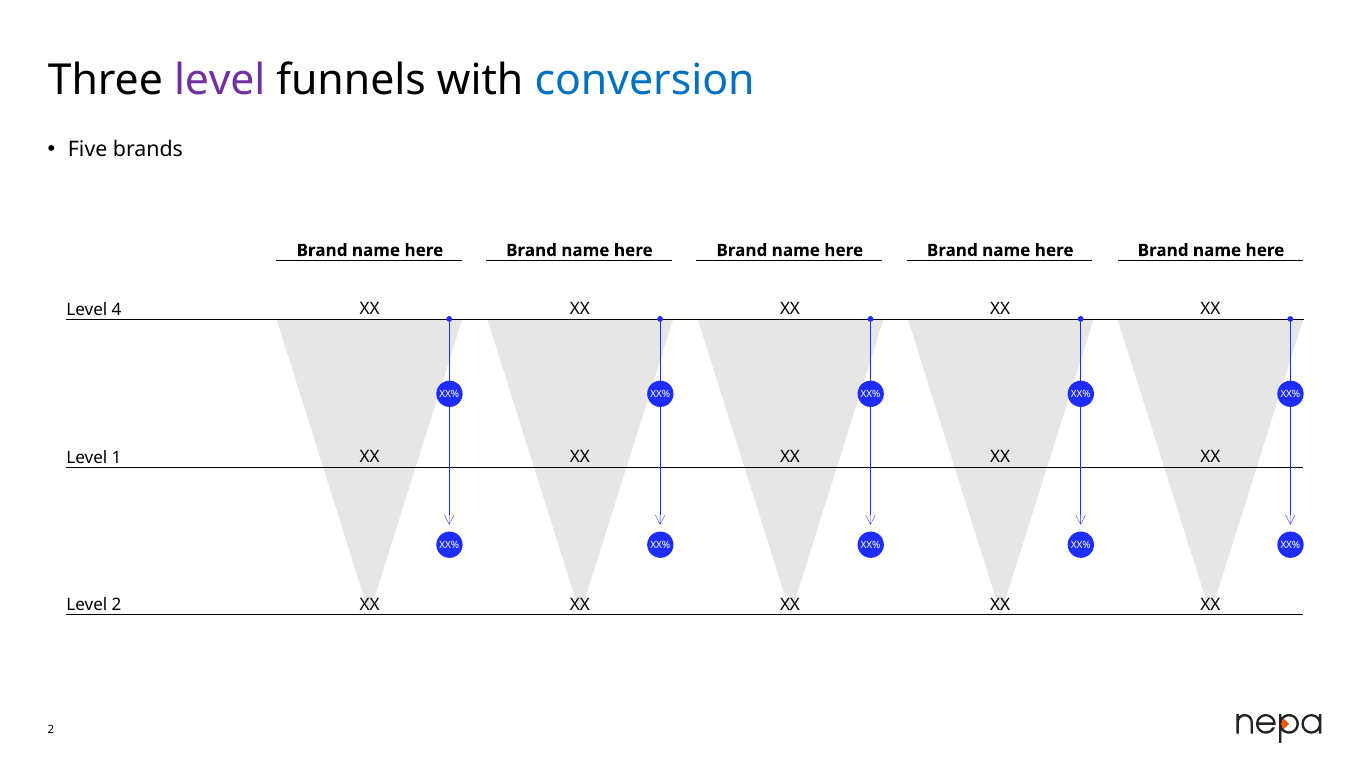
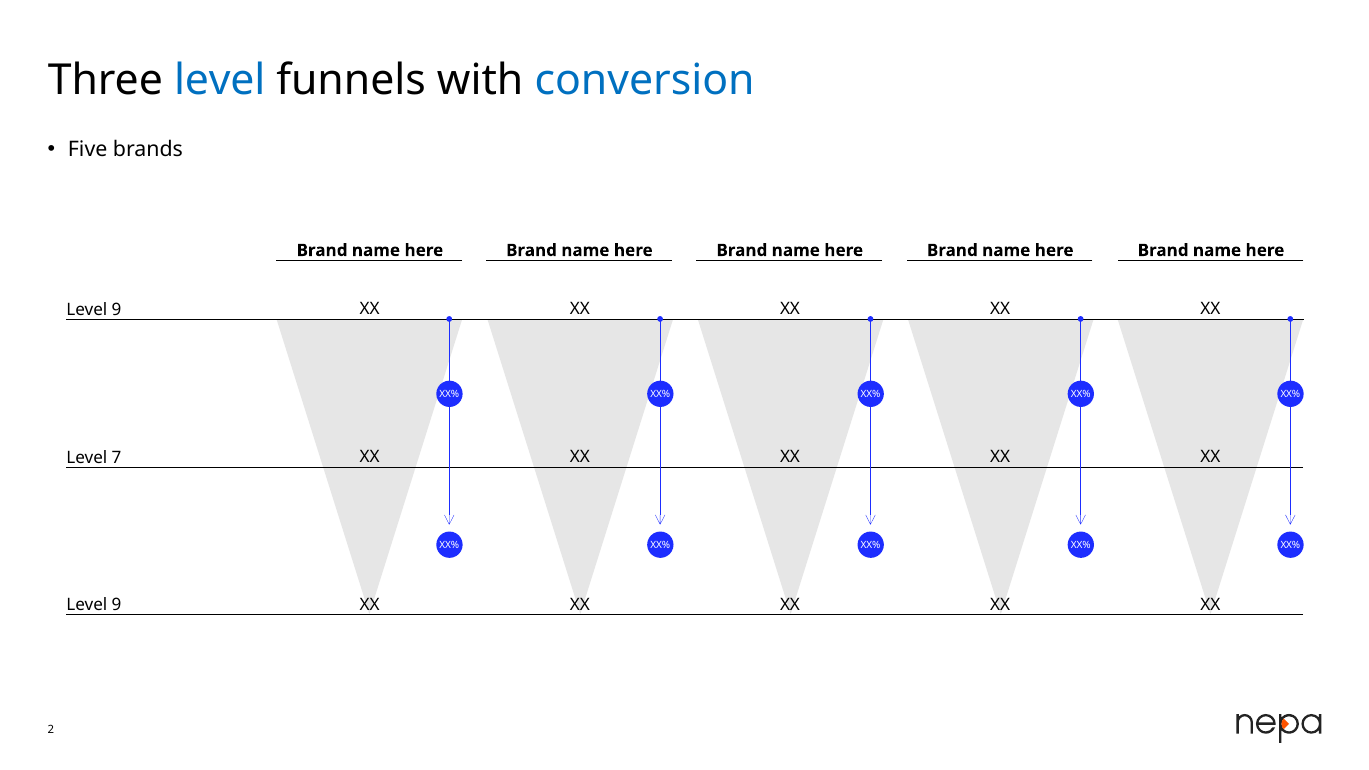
level colour: purple -> blue (220, 80)
4: 4 -> 9 (117, 310)
1: 1 -> 7 (117, 458)
2: 2 -> 9 (117, 605)
